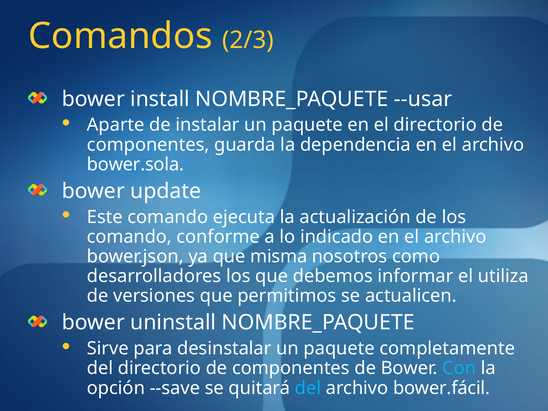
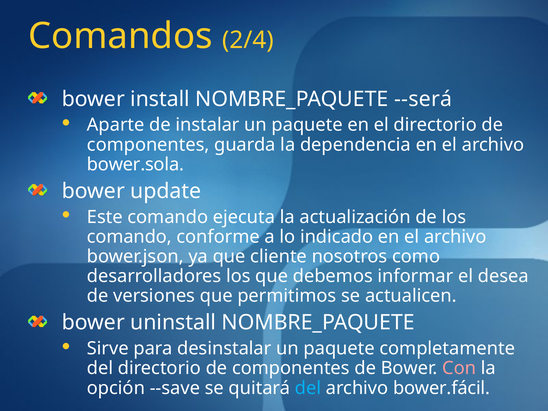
2/3: 2/3 -> 2/4 (248, 40)
--usar: --usar -> --será (423, 99)
misma: misma -> cliente (279, 256)
utiliza: utiliza -> desea (503, 276)
Con colour: light blue -> pink (459, 368)
